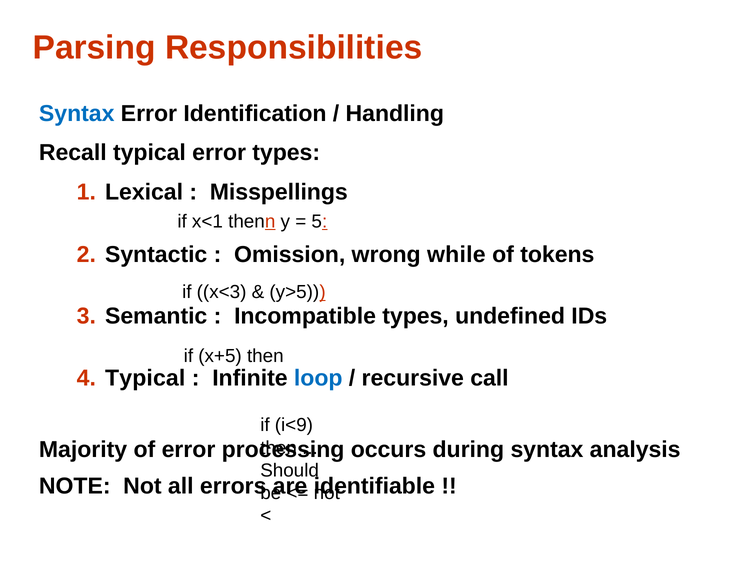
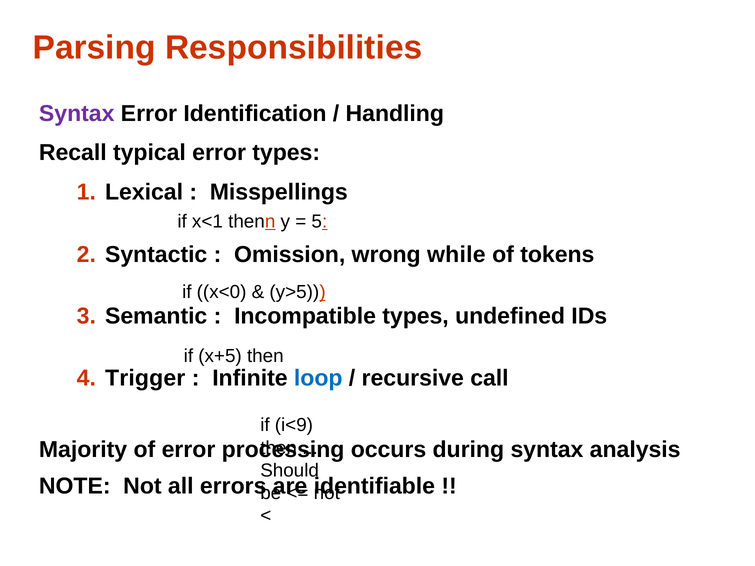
Syntax colour: blue -> purple (77, 114)
x<3: x<3 -> x<0 (222, 292)
Typical: Typical -> Trigger (145, 378)
